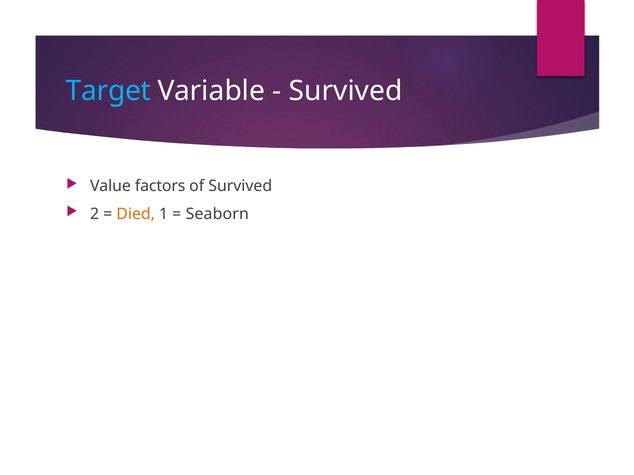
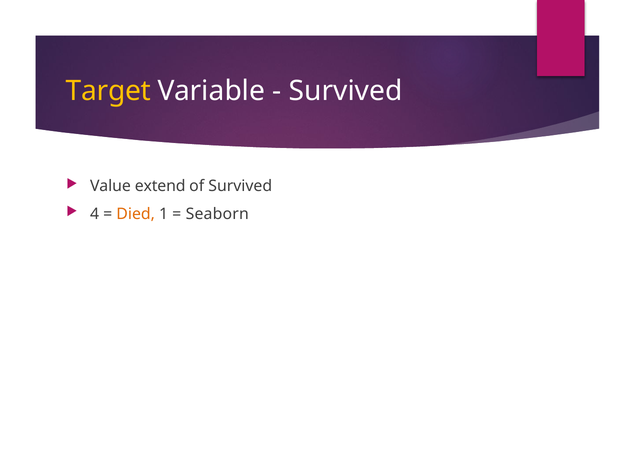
Target colour: light blue -> yellow (109, 91)
factors: factors -> extend (160, 186)
2: 2 -> 4 (95, 214)
